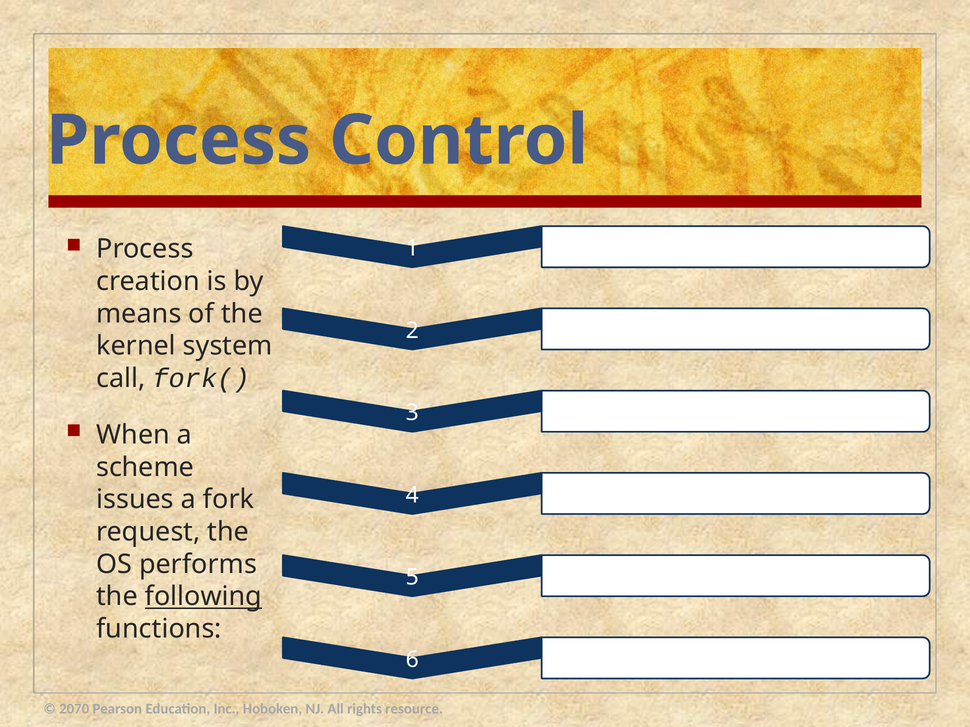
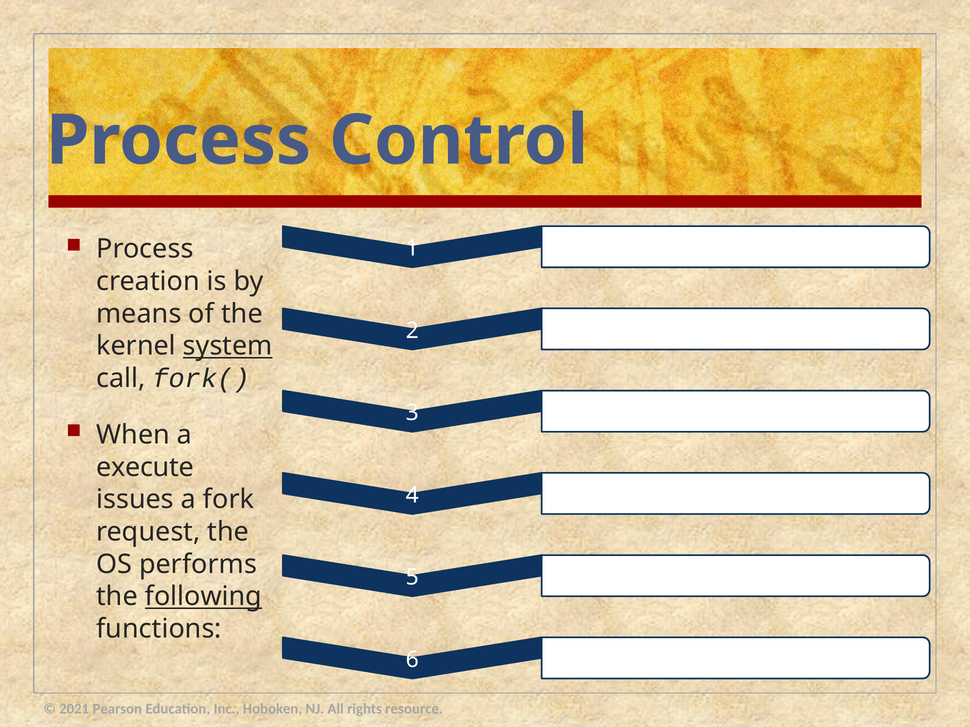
system underline: none -> present (228, 346)
scheme: scheme -> execute (145, 468)
2070: 2070 -> 2021 (74, 709)
